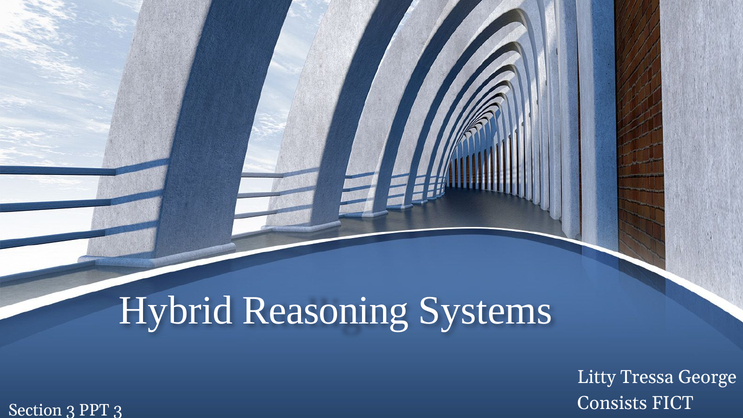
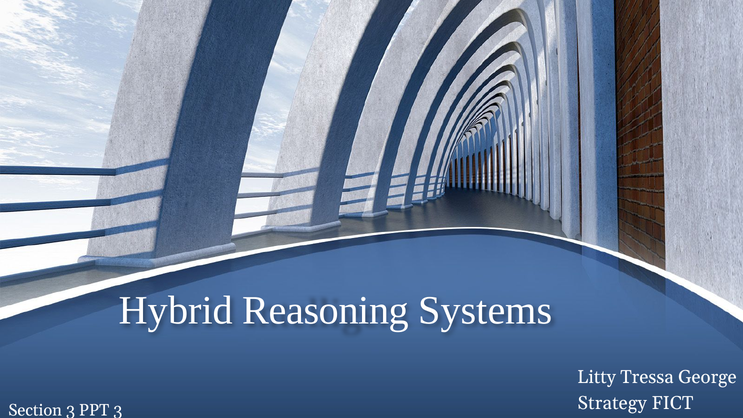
Consists: Consists -> Strategy (612, 403)
